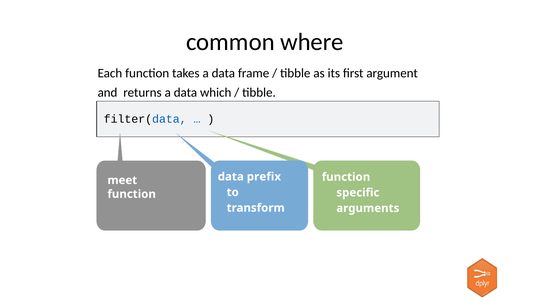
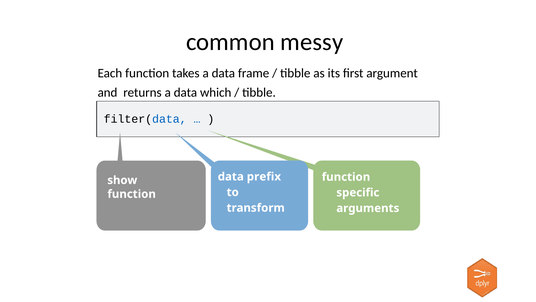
where: where -> messy (312, 42)
meet: meet -> show (122, 180)
